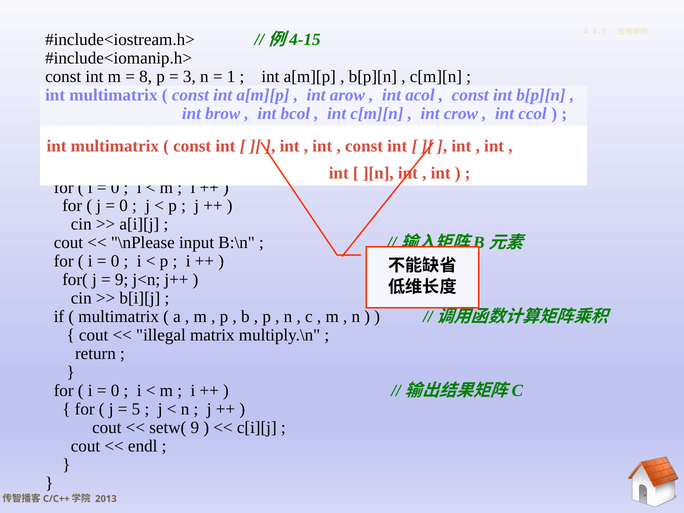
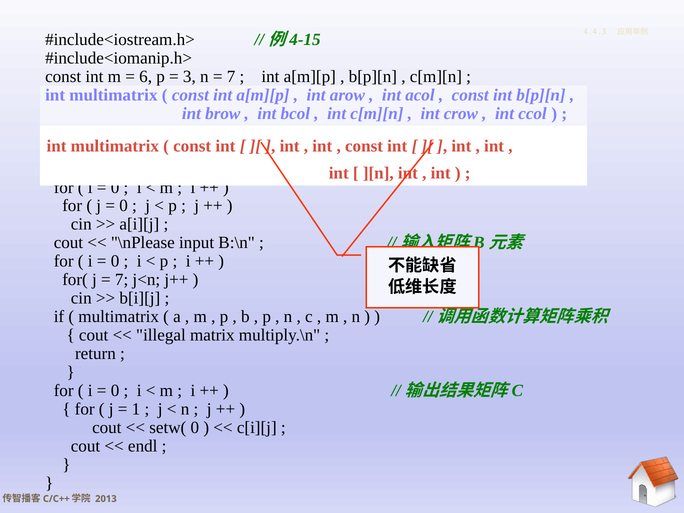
8: 8 -> 6 (146, 77)
1: 1 -> 7 (231, 77)
9: 9 -> 7 (122, 280)
5: 5 -> 1 (136, 409)
setw( 9: 9 -> 0 (195, 428)
